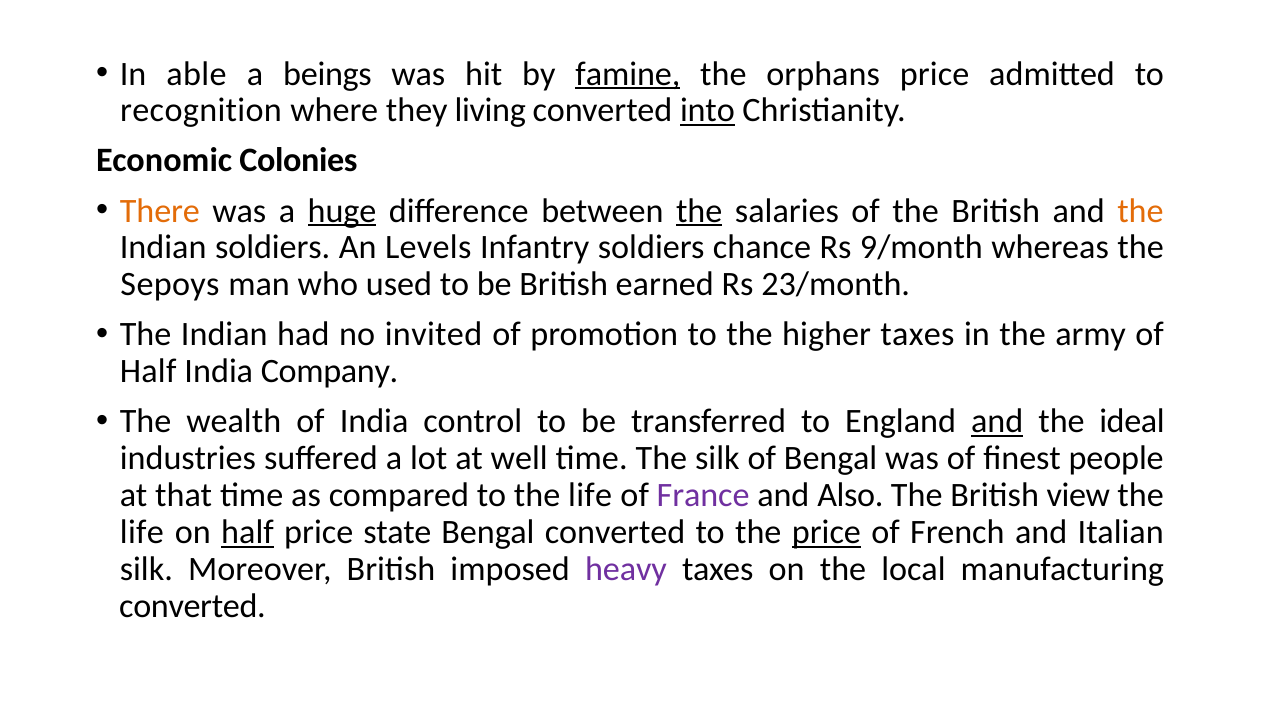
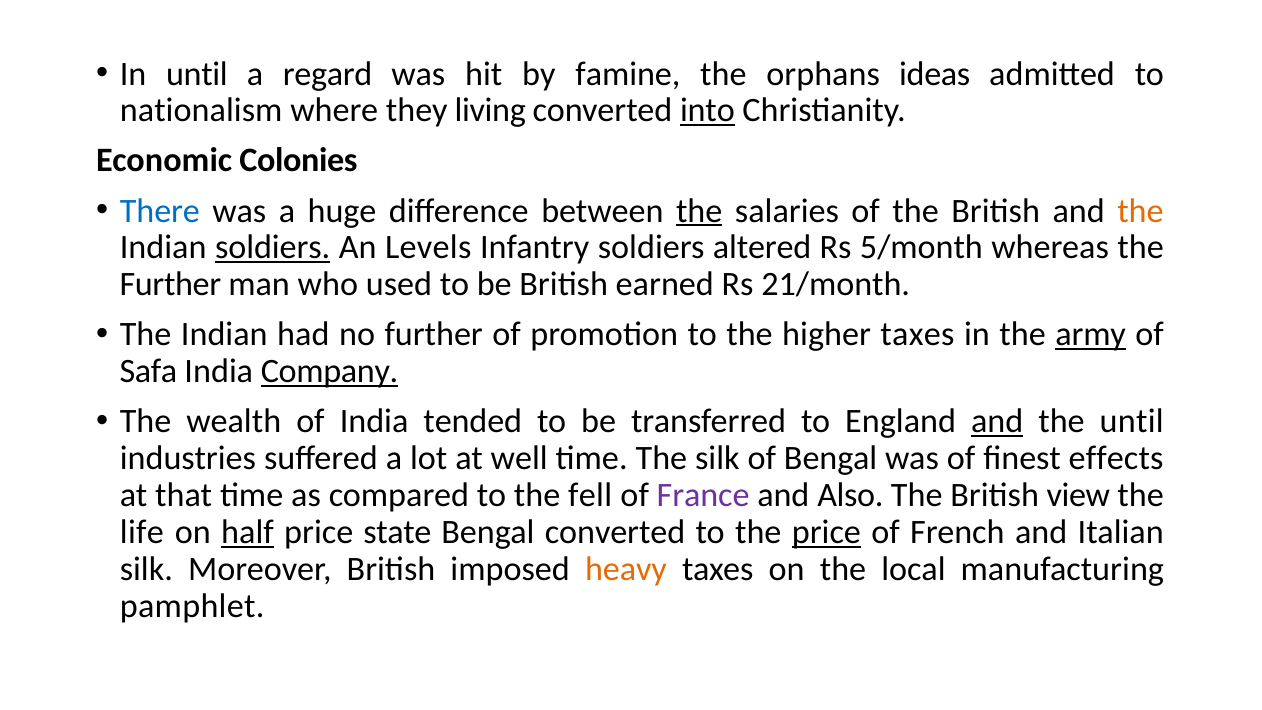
In able: able -> until (197, 74)
beings: beings -> regard (328, 74)
famine underline: present -> none (628, 74)
orphans price: price -> ideas (935, 74)
recognition: recognition -> nationalism (201, 111)
There colour: orange -> blue (160, 211)
huge underline: present -> none (342, 211)
soldiers underline: none -> present (273, 248)
chance: chance -> altered (762, 248)
9/month: 9/month -> 5/month (921, 248)
Sepoys: Sepoys -> Further (170, 284)
23/month: 23/month -> 21/month (836, 284)
no invited: invited -> further (434, 335)
army underline: none -> present (1091, 335)
Half: Half -> Safa (148, 371)
Company underline: none -> present (330, 371)
control: control -> tended (473, 421)
the ideal: ideal -> until (1132, 421)
people: people -> effects (1116, 458)
to the life: life -> fell (590, 495)
heavy colour: purple -> orange (626, 569)
converted: converted -> pamphlet (192, 606)
